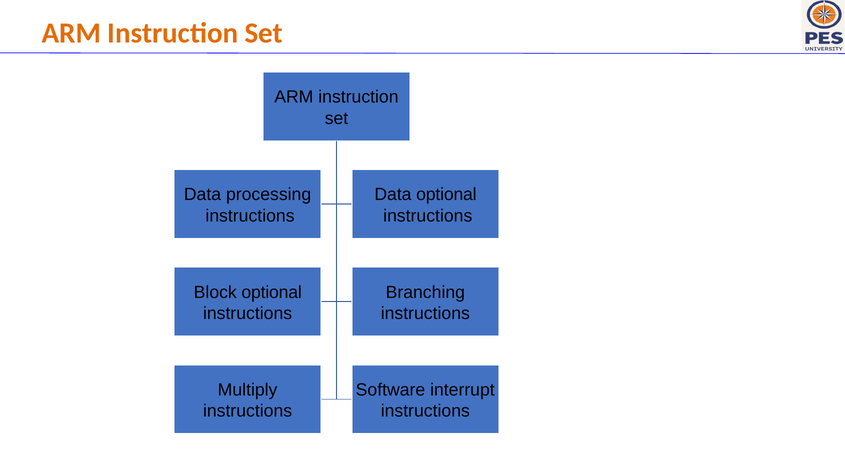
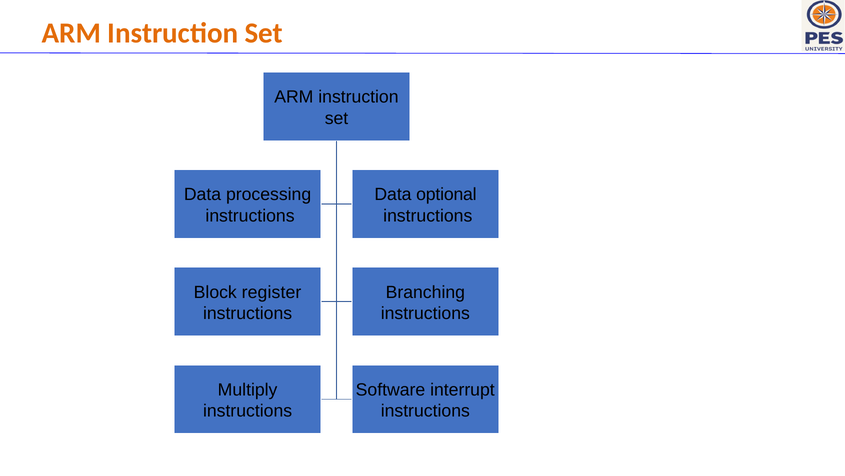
Block optional: optional -> register (272, 292)
